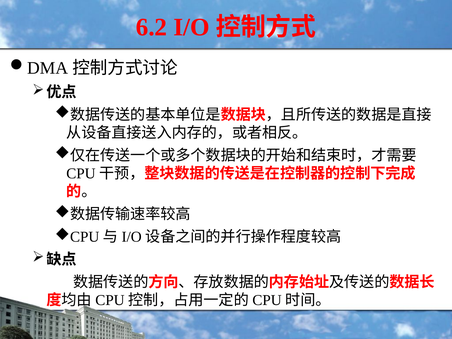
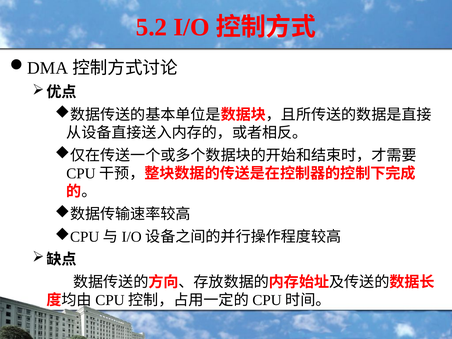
6.2: 6.2 -> 5.2 (152, 27)
